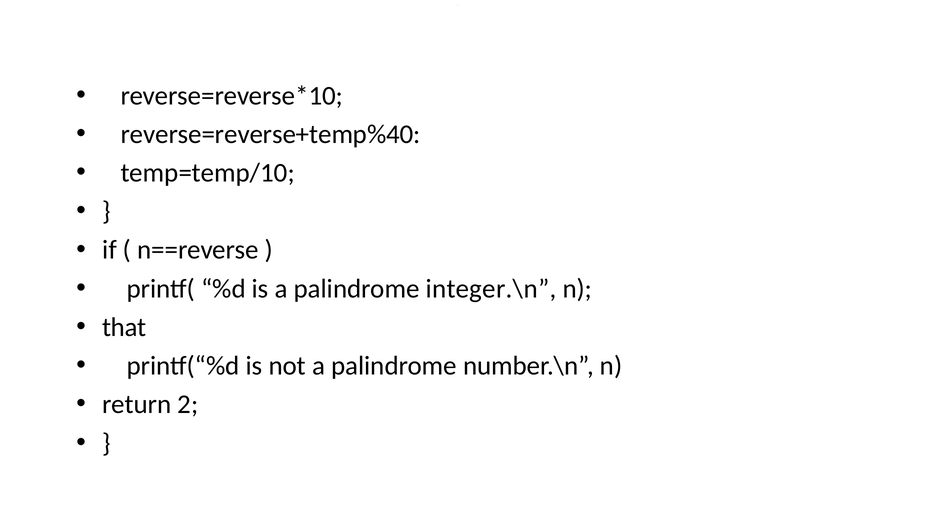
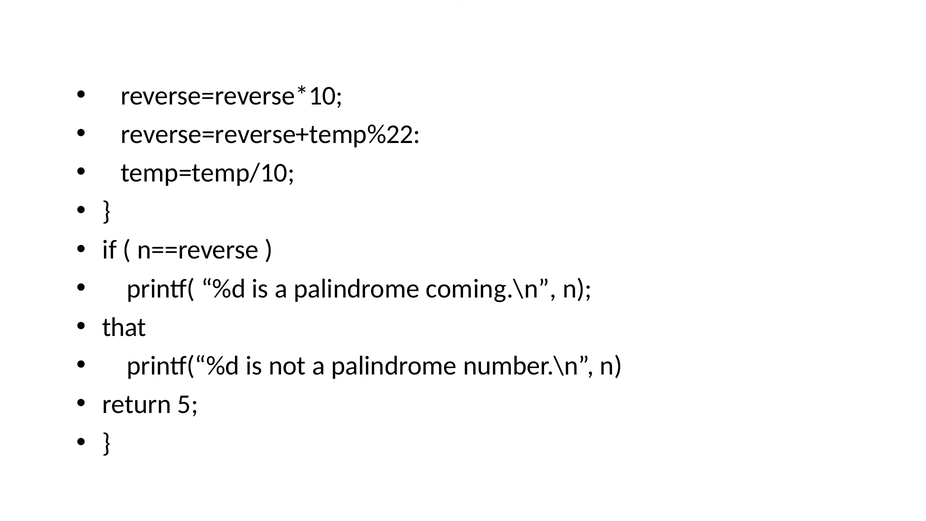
reverse=reverse+temp%40: reverse=reverse+temp%40 -> reverse=reverse+temp%22 (271, 134)
integer.\n: integer.\n -> coming.\n (491, 289)
2: 2 -> 5 (188, 404)
